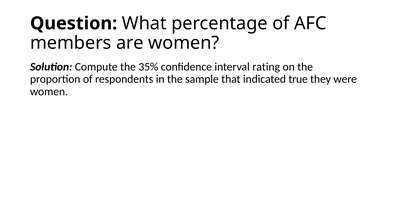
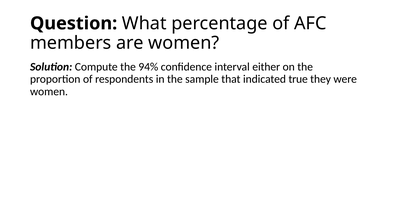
35%: 35% -> 94% (148, 67)
rating: rating -> either (266, 67)
